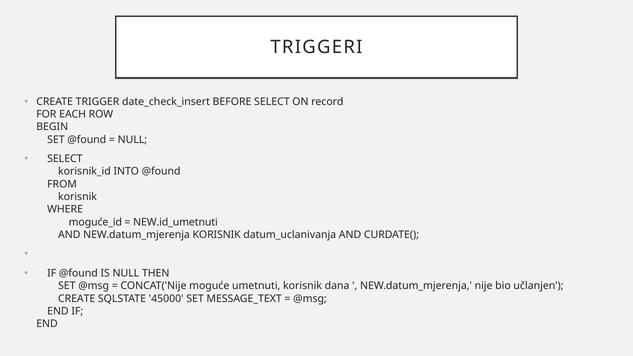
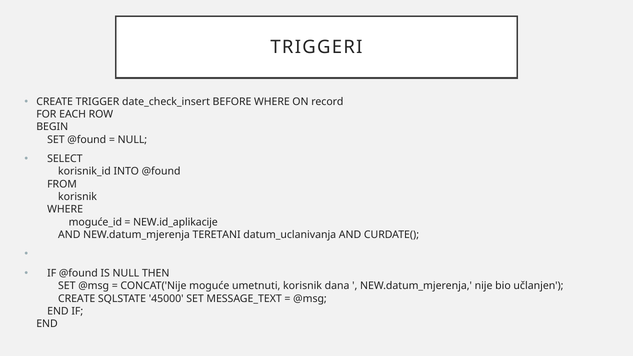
BEFORE SELECT: SELECT -> WHERE (272, 102)
NEW.id_umetnuti: NEW.id_umetnuti -> NEW.id_aplikacije (175, 222)
NEW.datum_mjerenja KORISNIK: KORISNIK -> TERETANI (217, 235)
